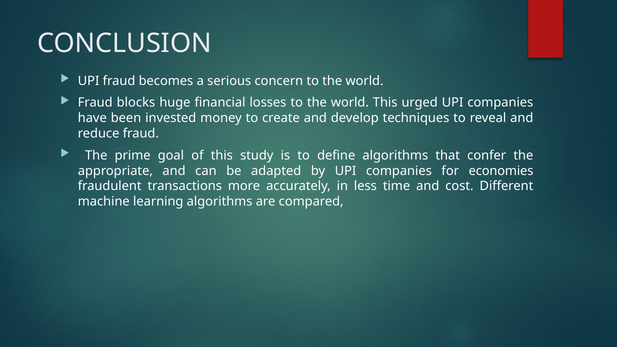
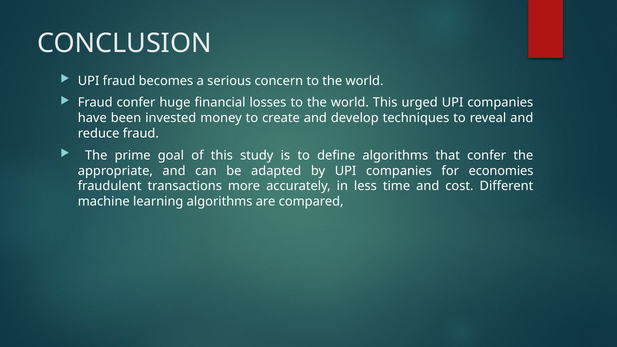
Fraud blocks: blocks -> confer (136, 103)
